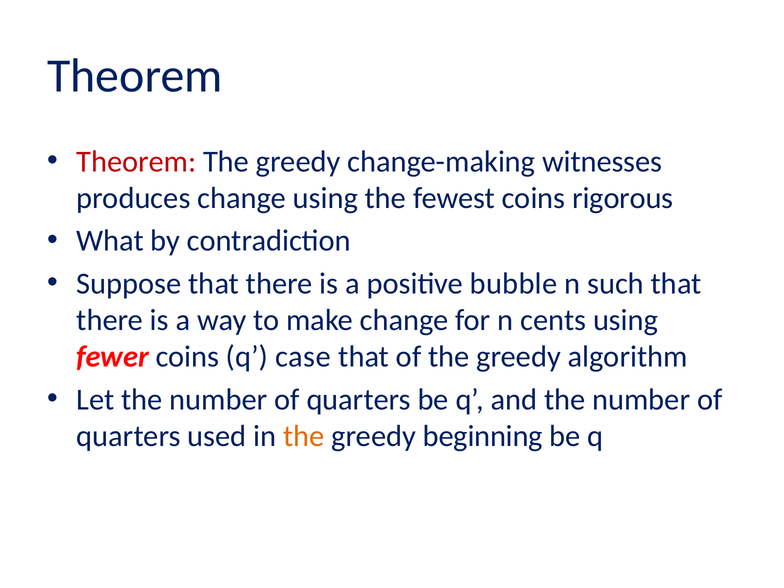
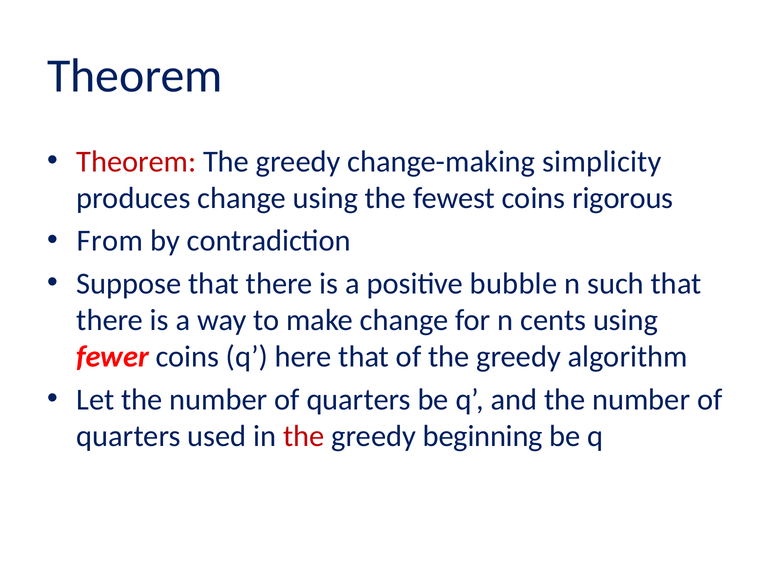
witnesses: witnesses -> simplicity (602, 162)
What: What -> From (110, 241)
case: case -> here (303, 357)
the colour: orange -> red (304, 436)
